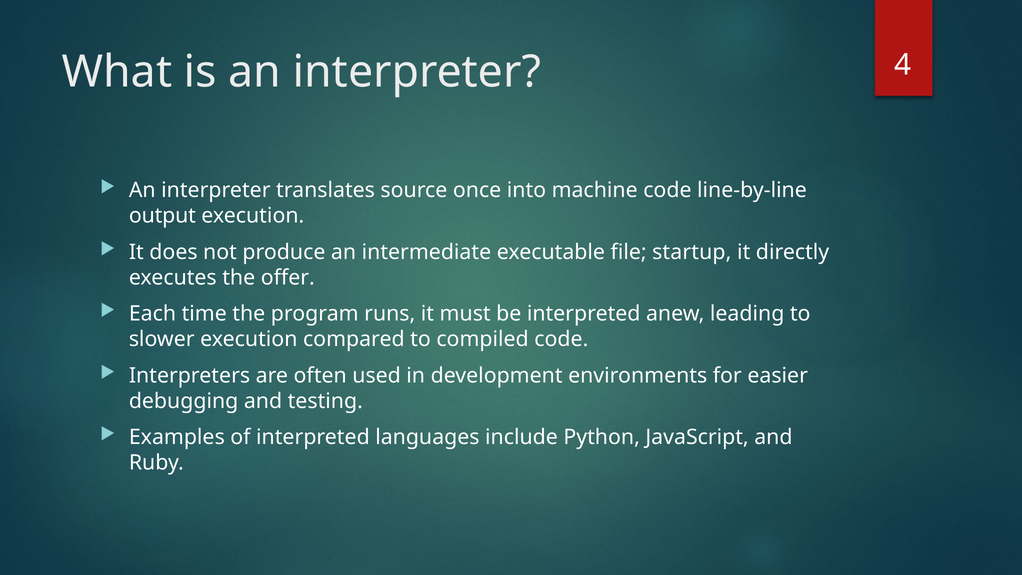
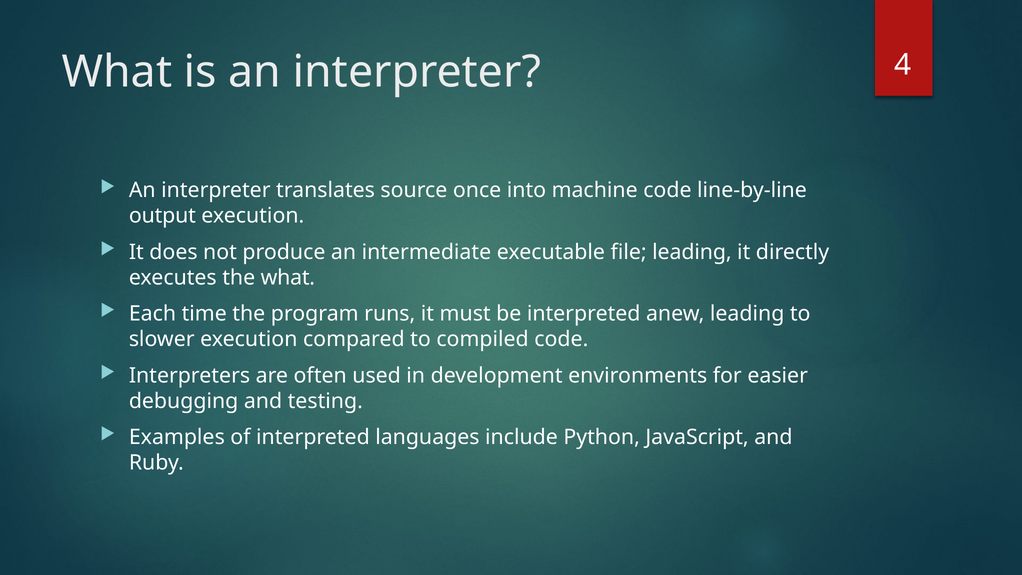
file startup: startup -> leading (692, 252)
the offer: offer -> what (288, 278)
